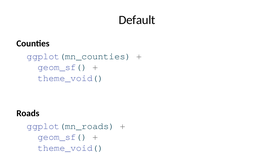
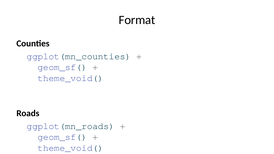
Default: Default -> Format (137, 20)
